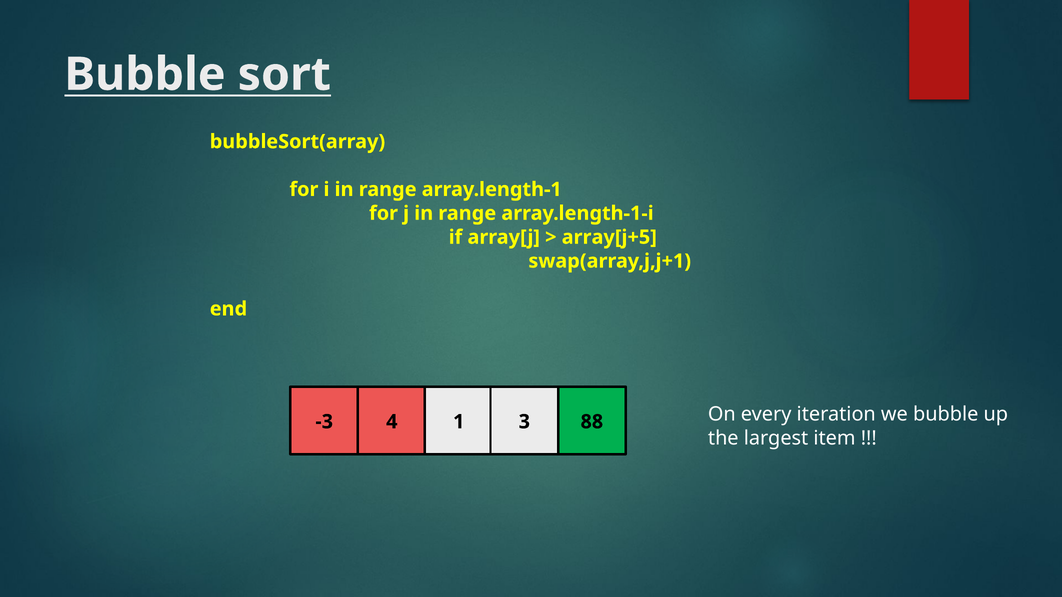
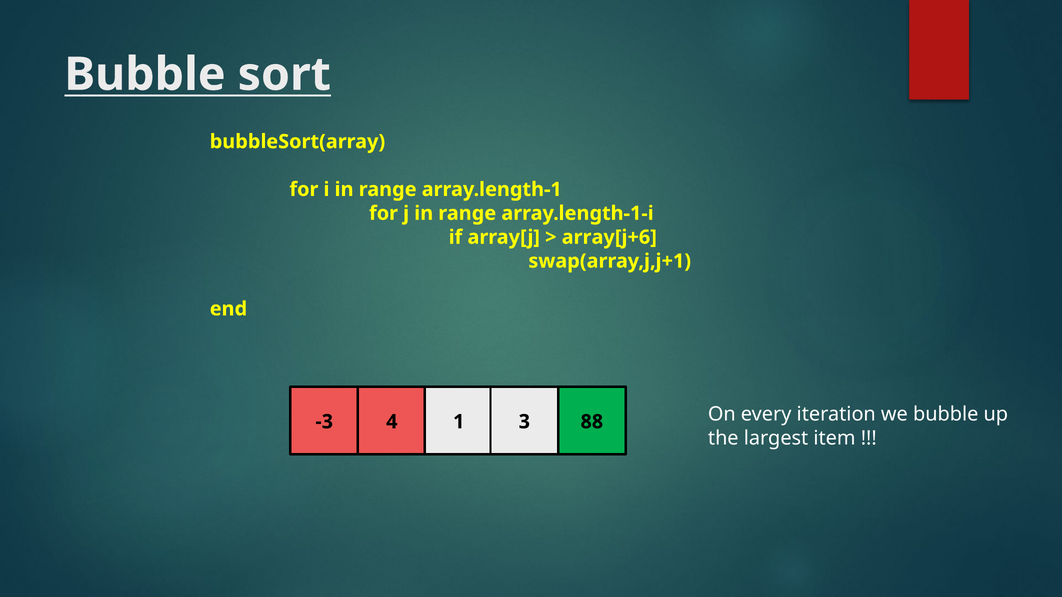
array[j+5: array[j+5 -> array[j+6 (609, 237)
